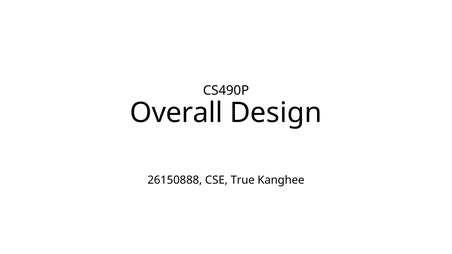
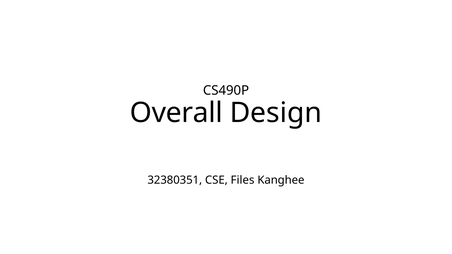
26150888: 26150888 -> 32380351 (175, 180)
True: True -> Files (243, 180)
